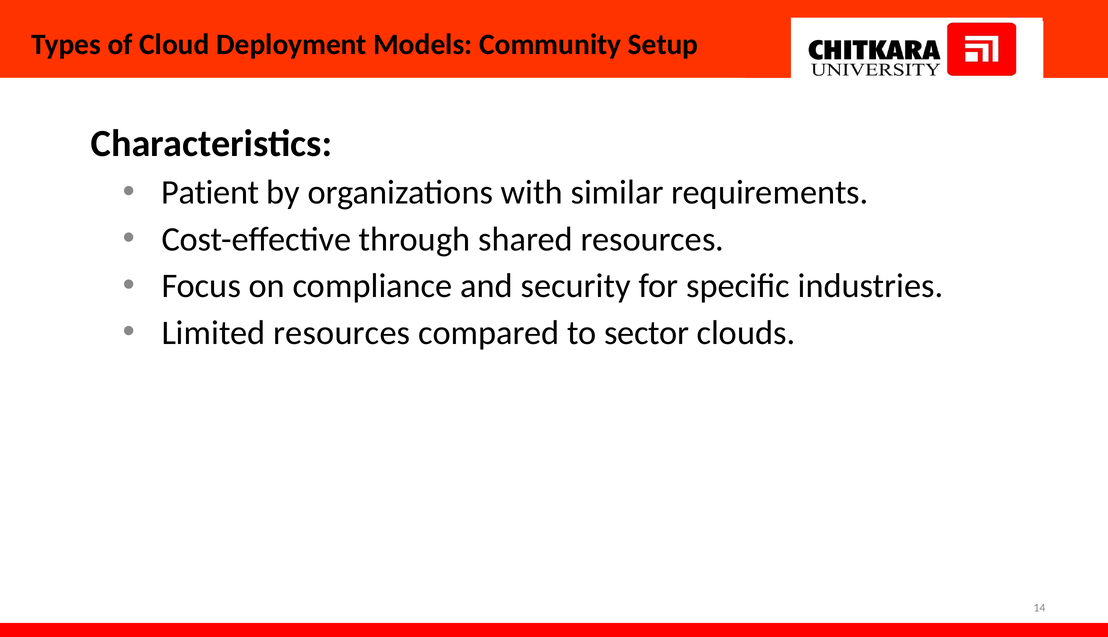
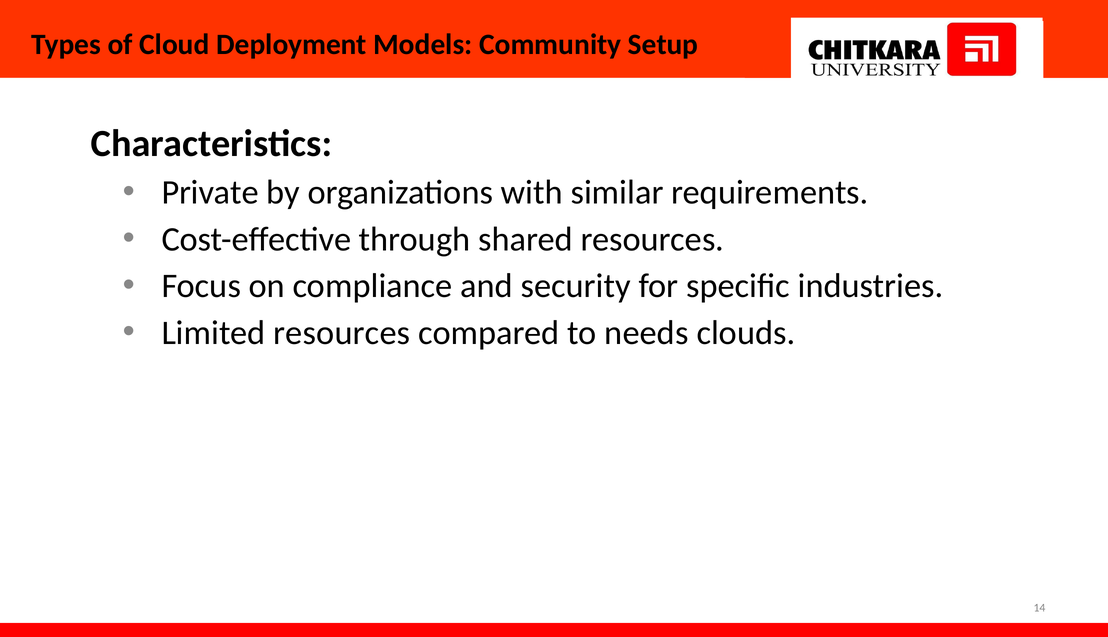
Patient: Patient -> Private (210, 192)
sector: sector -> needs (646, 333)
